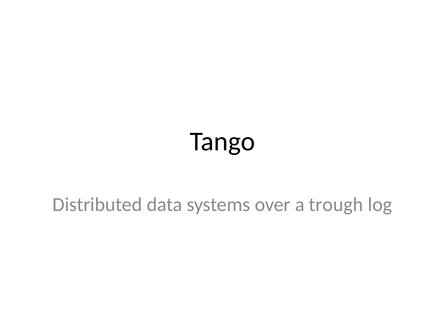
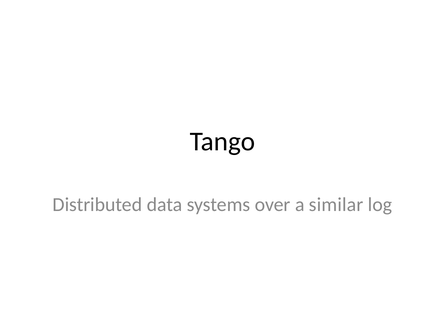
trough: trough -> similar (336, 205)
